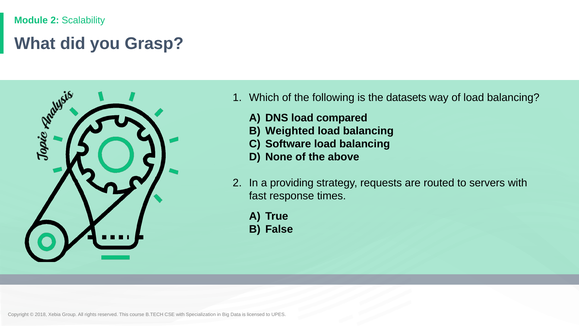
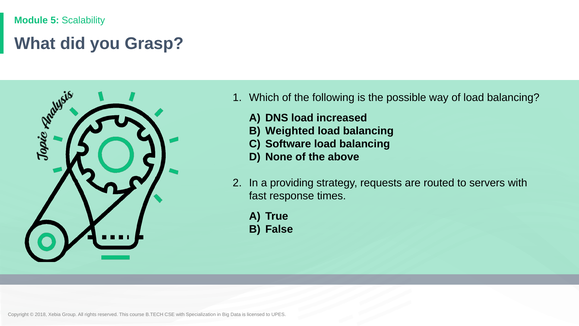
Module 2: 2 -> 5 (55, 20)
datasets: datasets -> possible (406, 97)
compared: compared -> increased (342, 118)
